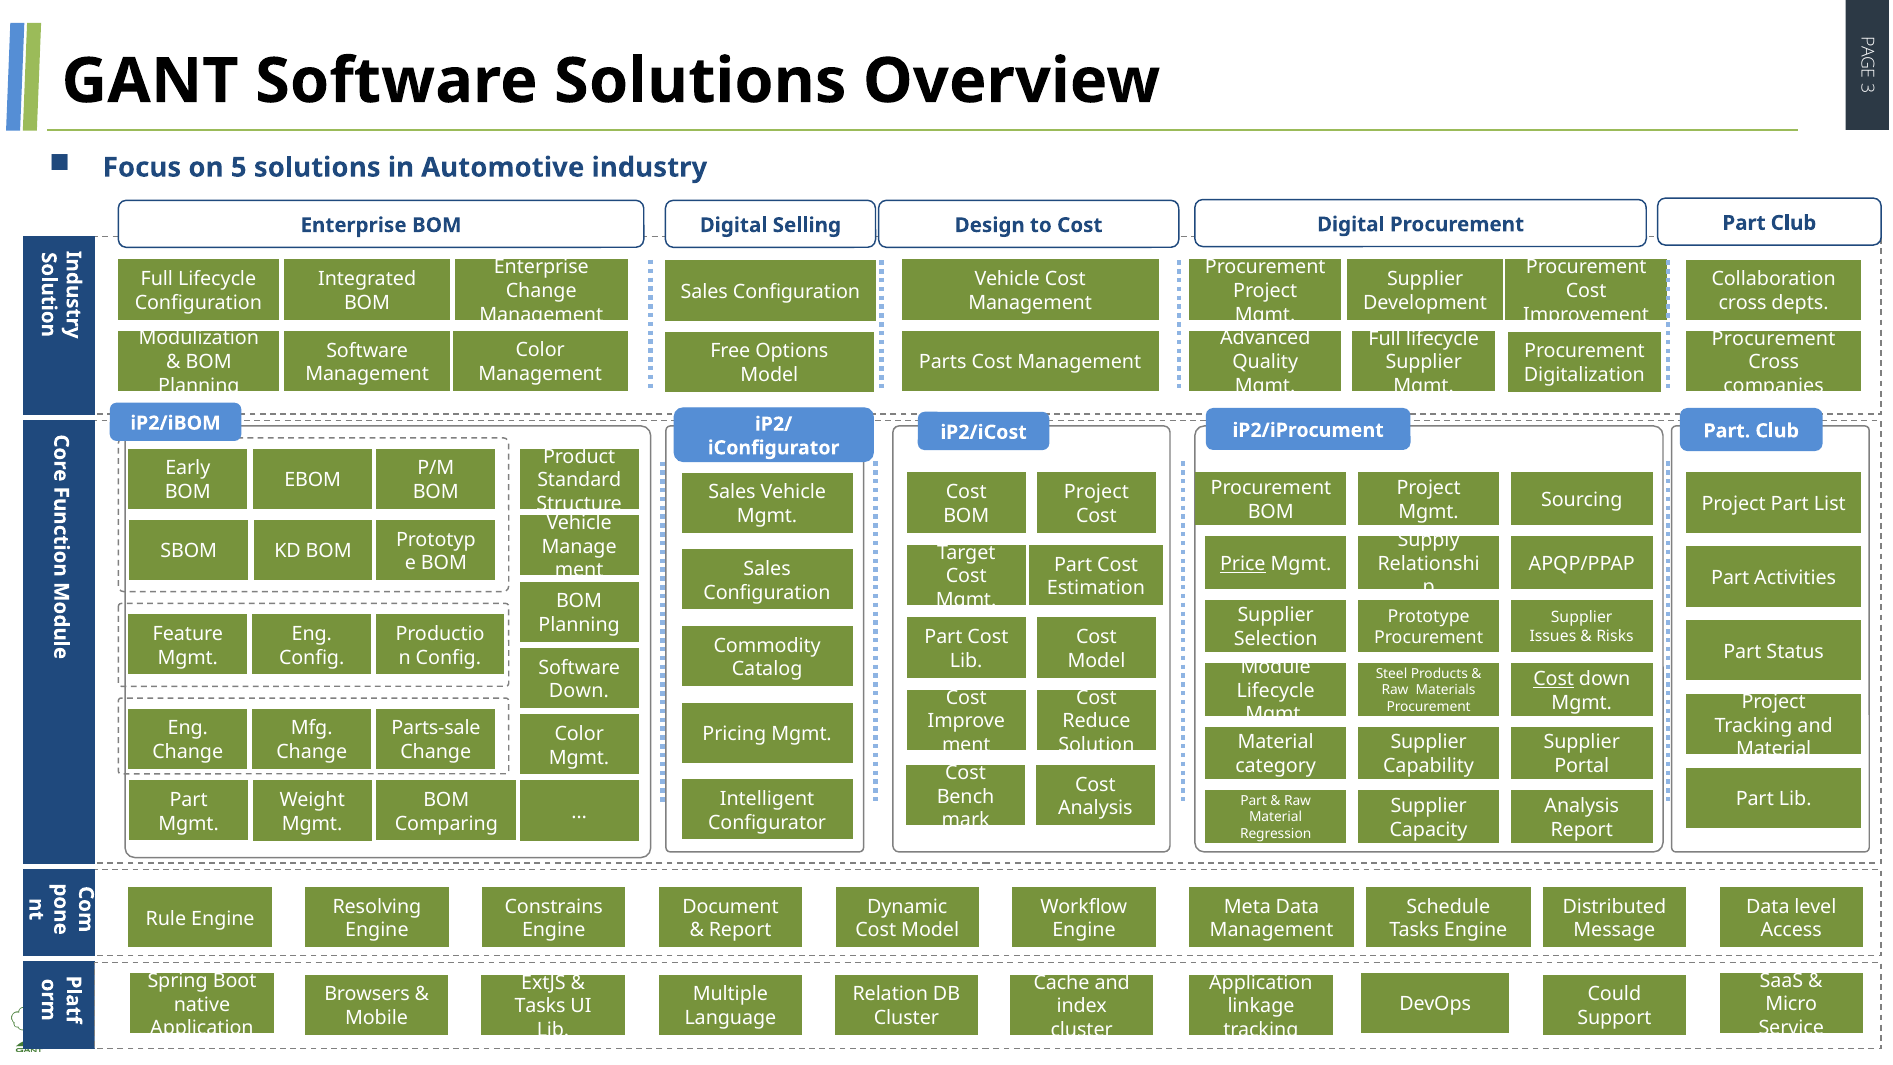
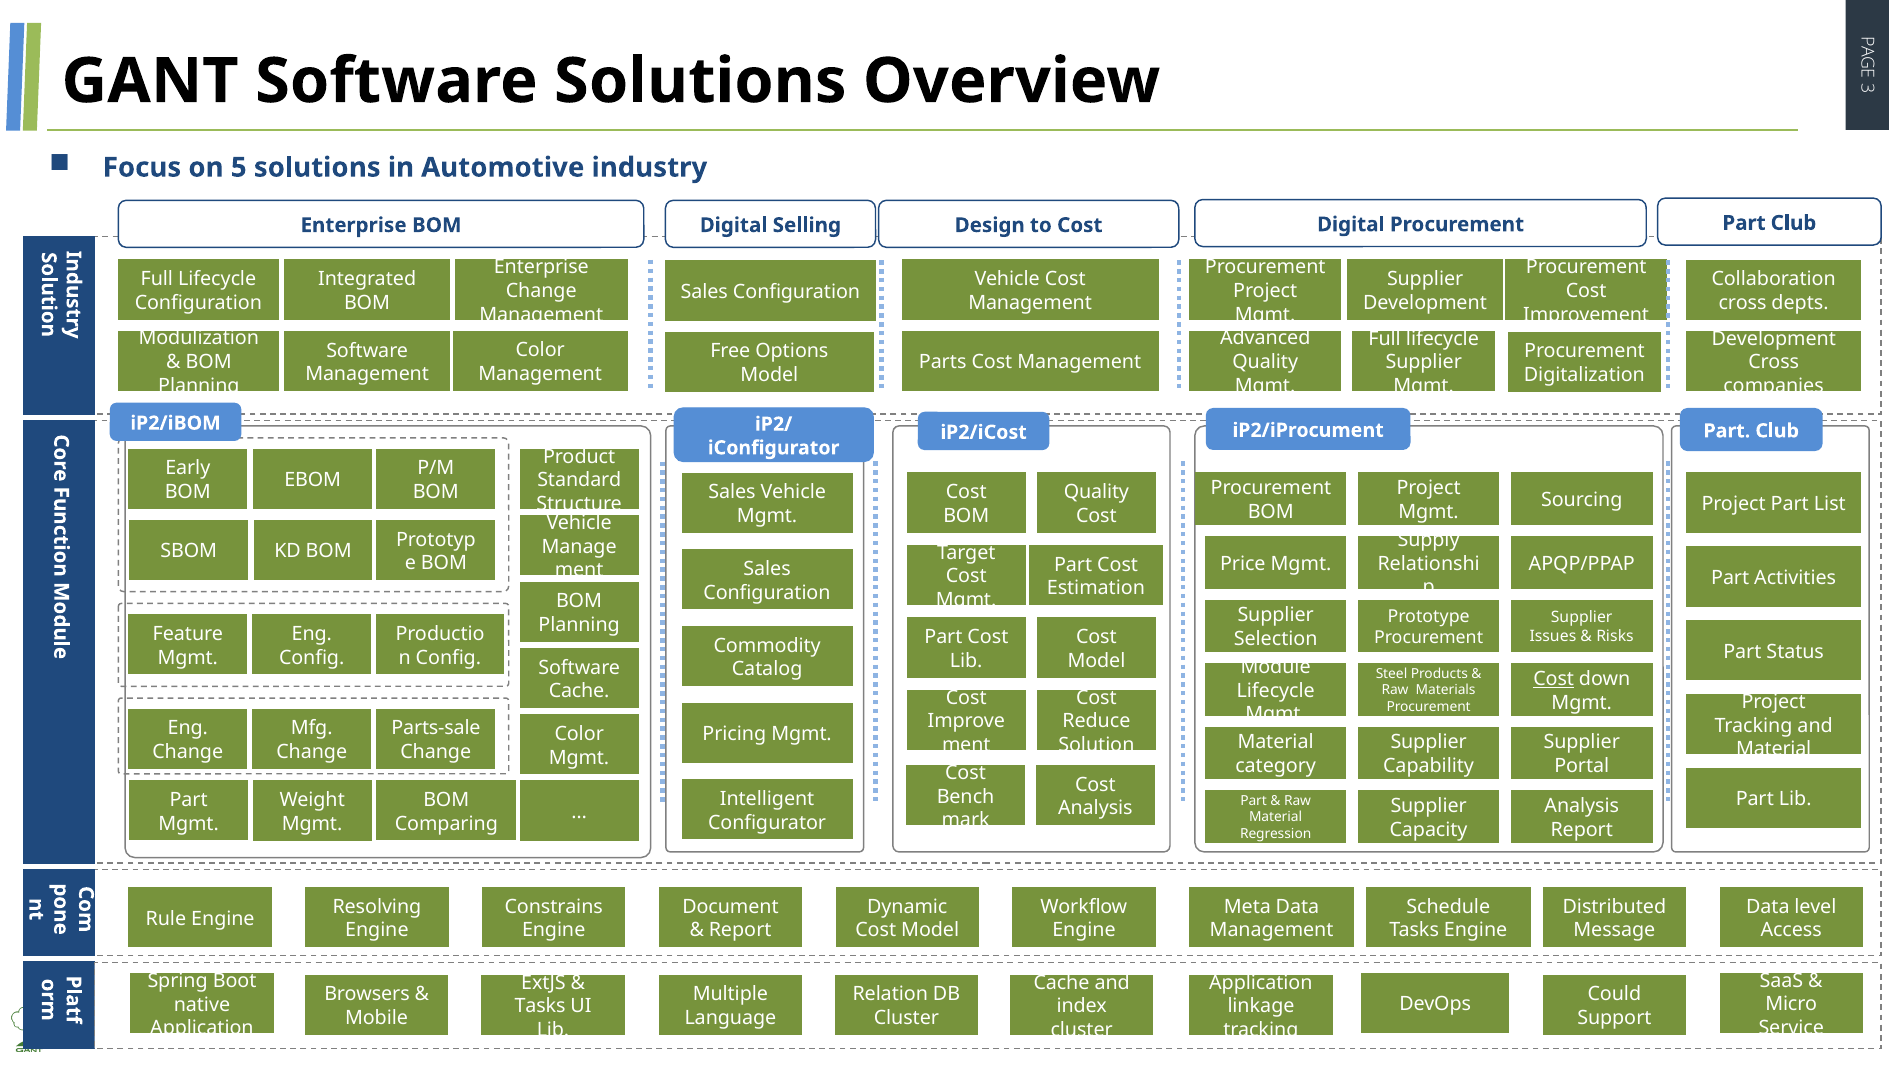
Procurement: Procurement -> Development (1774, 339)
Project: Project -> Quality (1096, 492)
Price underline: present -> none (1243, 564)
Down: Down -> Cache (579, 691)
